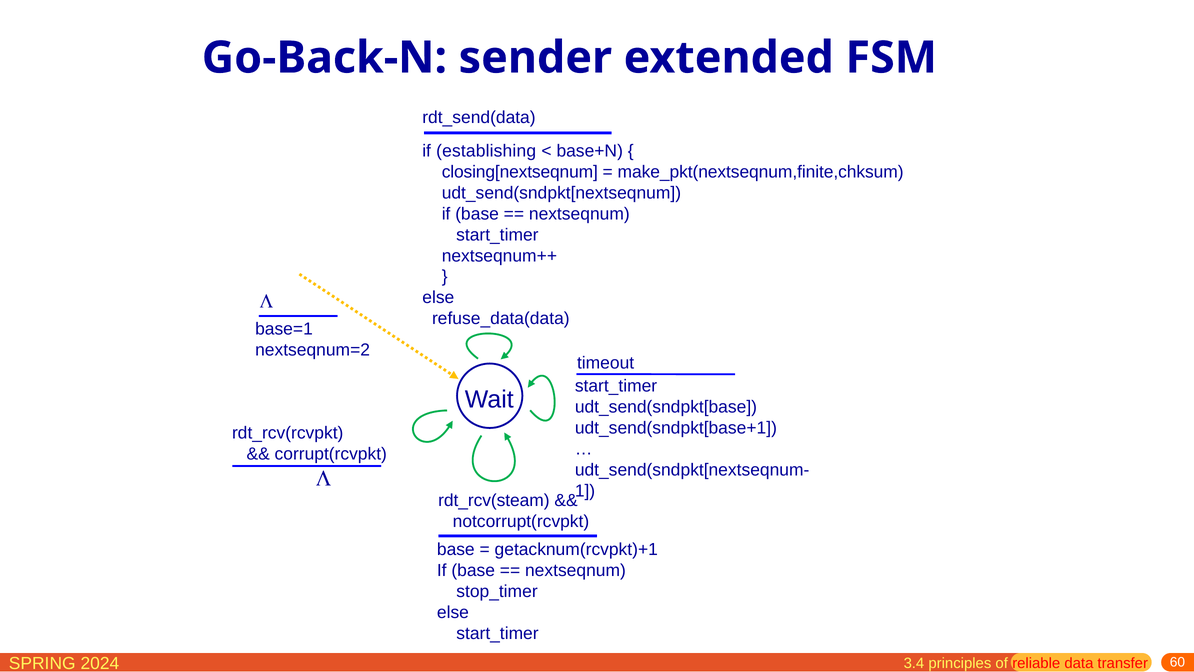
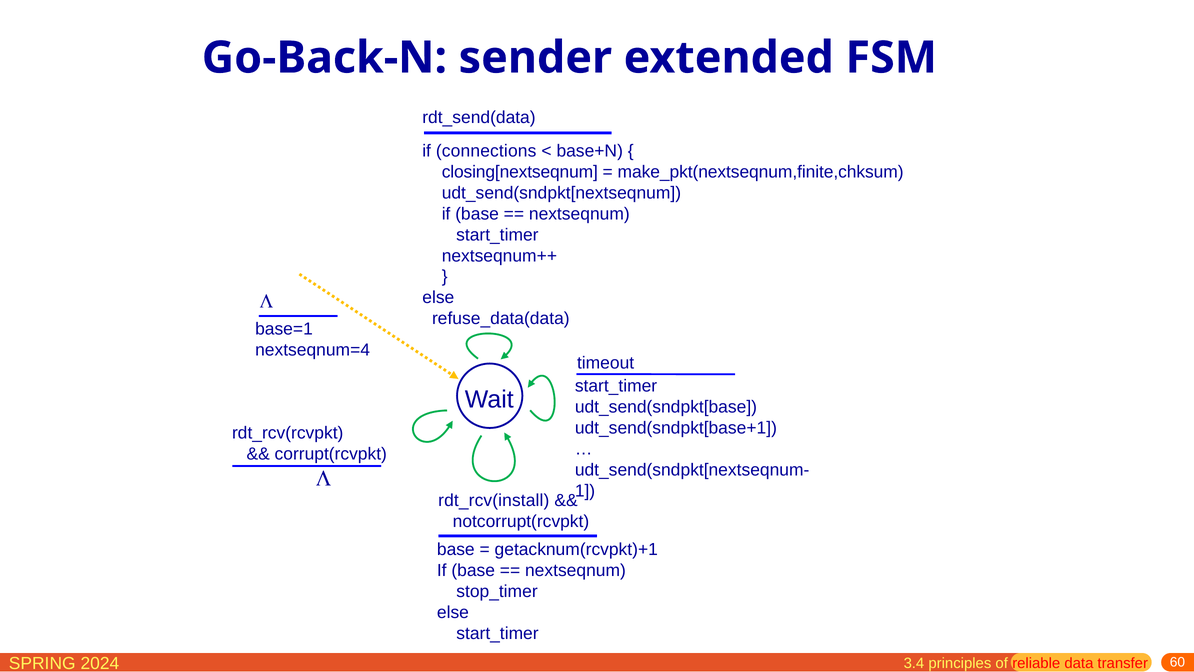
establishing: establishing -> connections (486, 151)
nextseqnum=2: nextseqnum=2 -> nextseqnum=4 (313, 350)
rdt_rcv(steam: rdt_rcv(steam -> rdt_rcv(install (494, 500)
